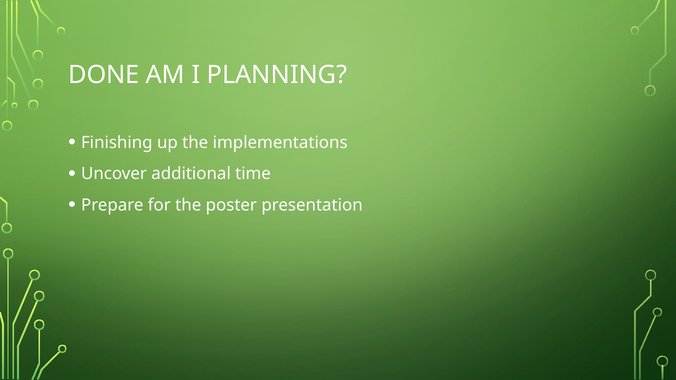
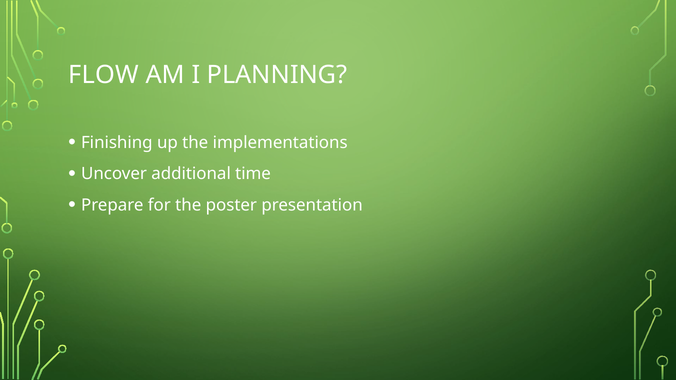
DONE: DONE -> FLOW (104, 75)
